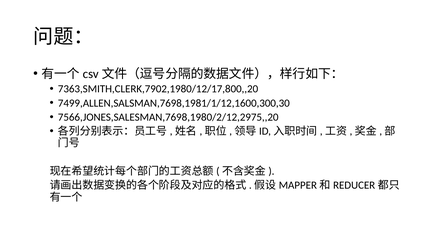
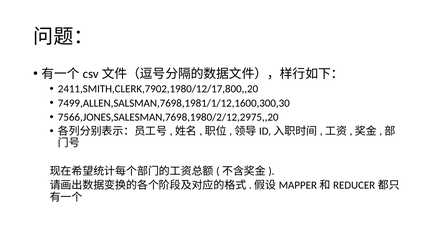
7363,SMITH,CLERK,7902,1980/12/17,800,,20: 7363,SMITH,CLERK,7902,1980/12/17,800,,20 -> 2411,SMITH,CLERK,7902,1980/12/17,800,,20 (158, 89)
